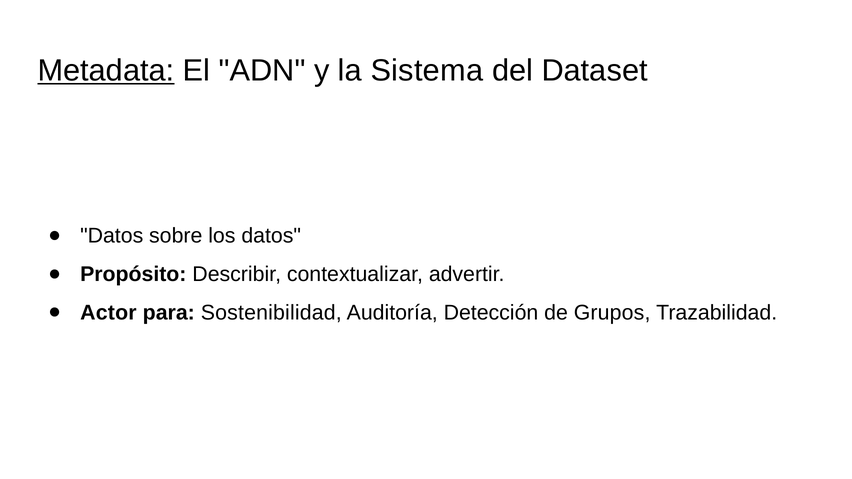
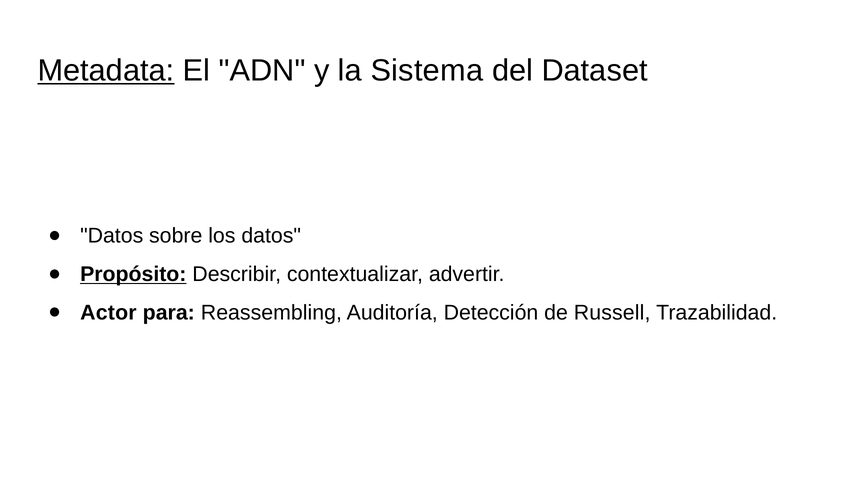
Propósito underline: none -> present (133, 274)
Sostenibilidad: Sostenibilidad -> Reassembling (271, 313)
Grupos: Grupos -> Russell (612, 313)
